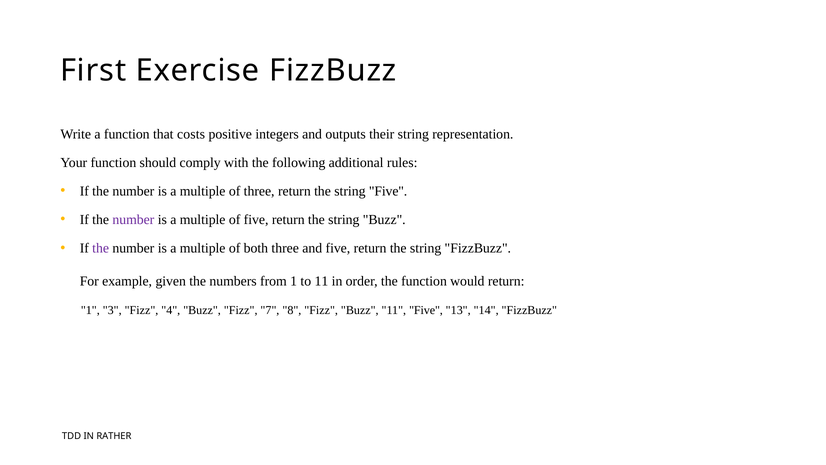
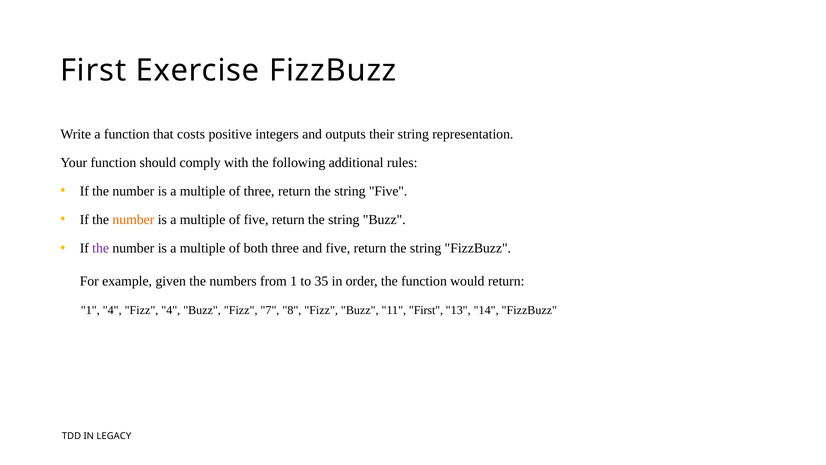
number colour: purple -> orange (133, 220)
to 11: 11 -> 35 (321, 281)
1 3: 3 -> 4 (112, 310)
11 Five: Five -> First (426, 310)
RATHER: RATHER -> LEGACY (114, 436)
